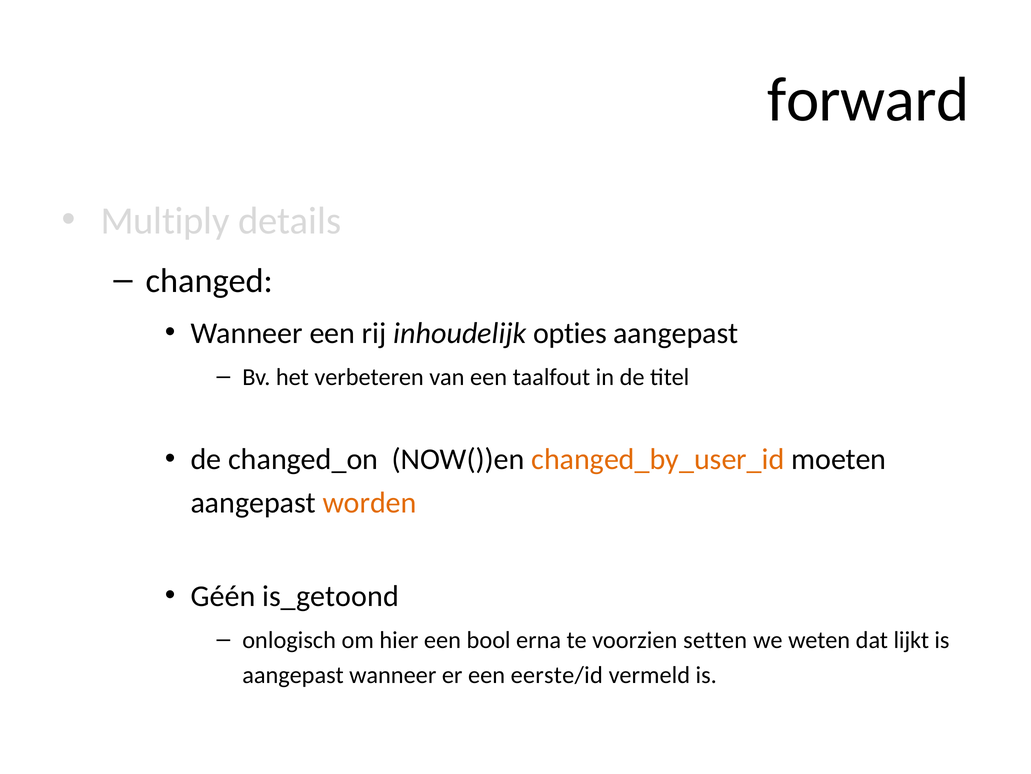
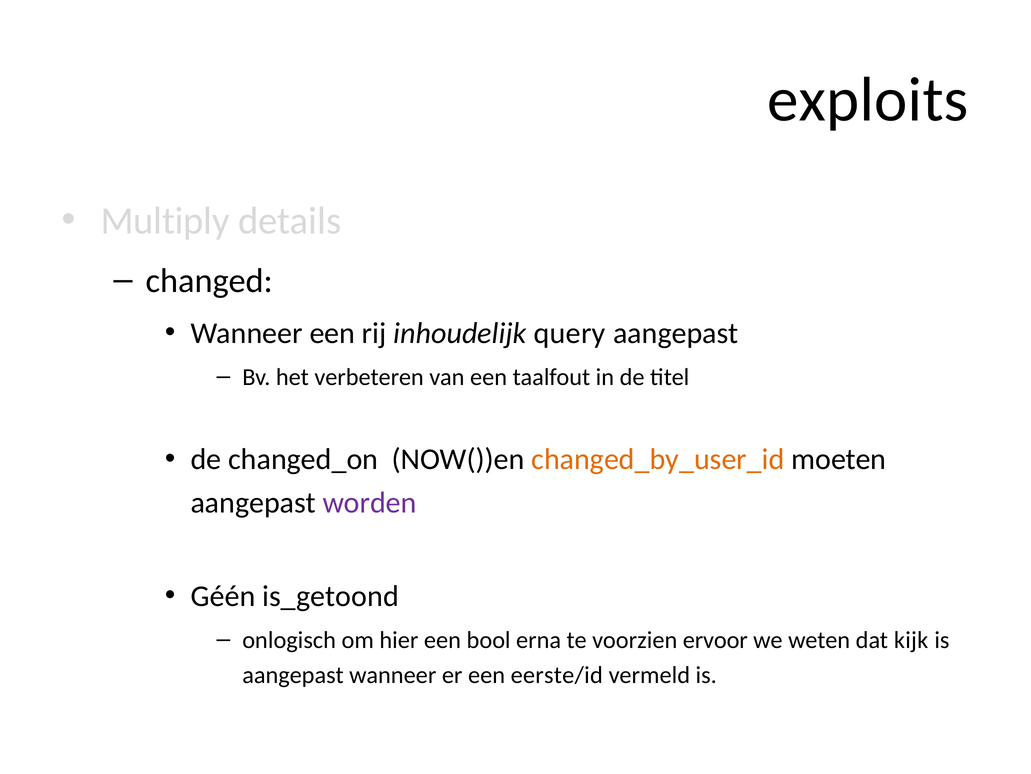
forward: forward -> exploits (868, 100)
opties: opties -> query (570, 333)
worden colour: orange -> purple (369, 502)
setten: setten -> ervoor (715, 639)
lijkt: lijkt -> kijk (911, 639)
